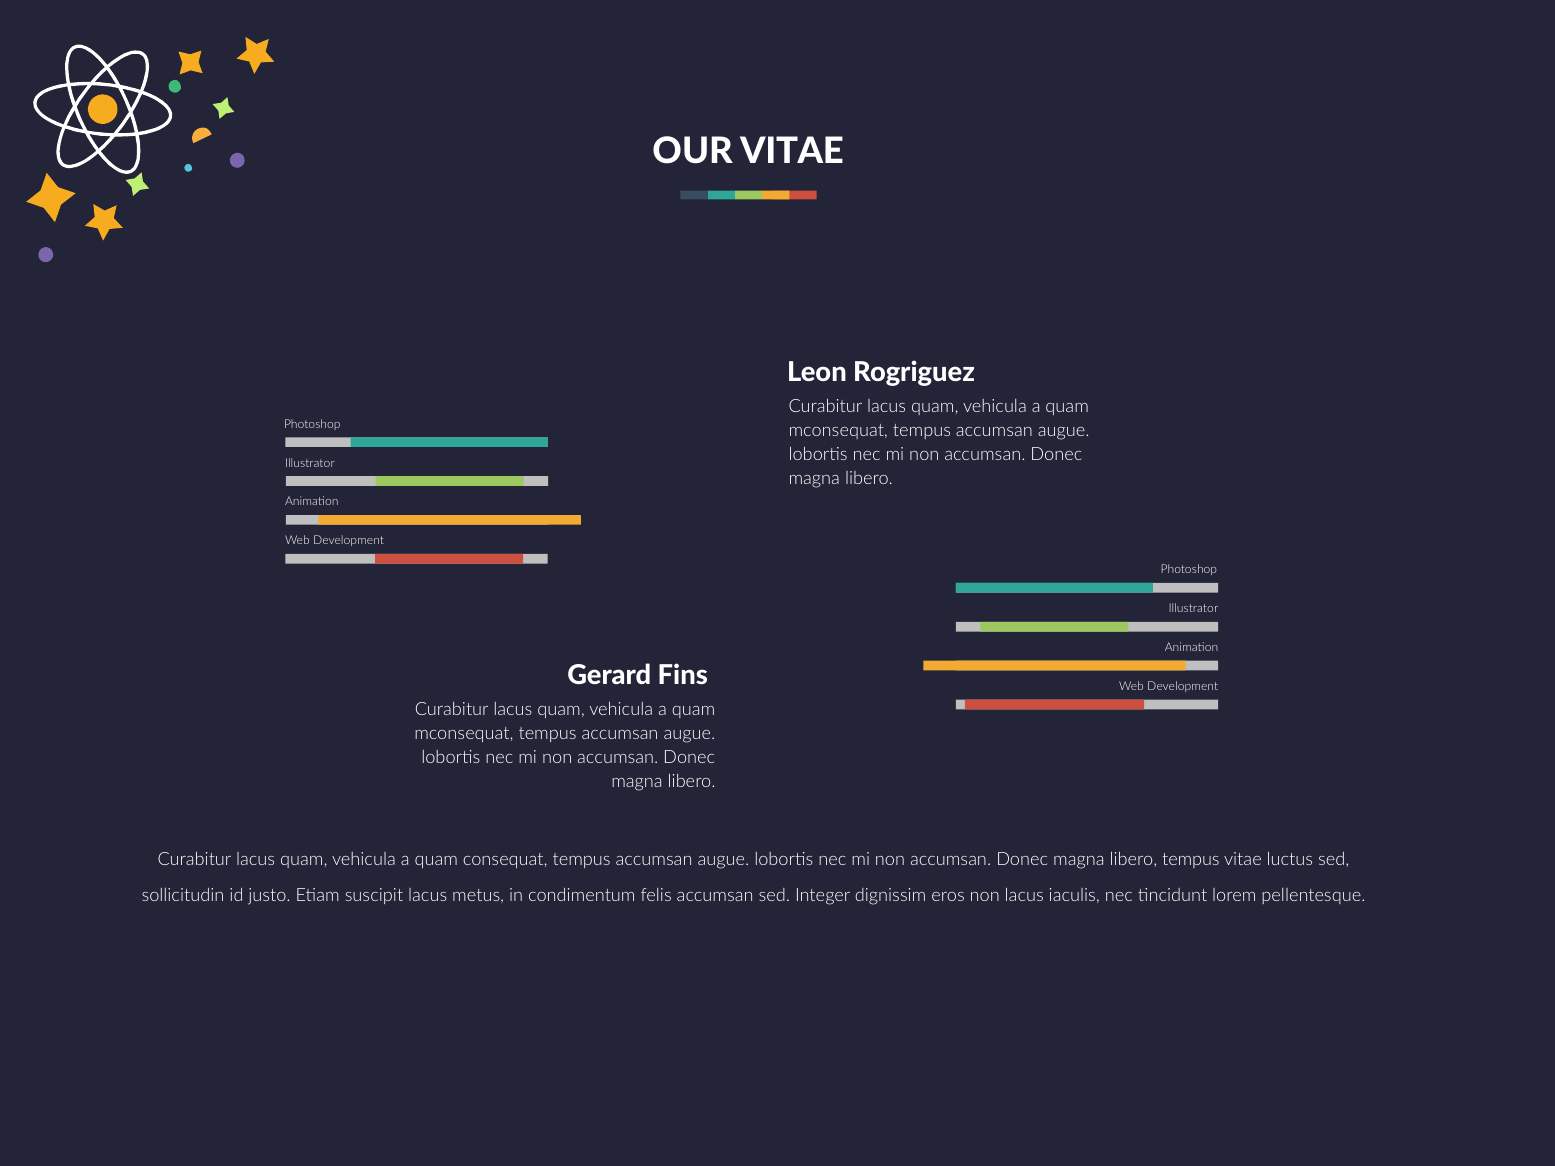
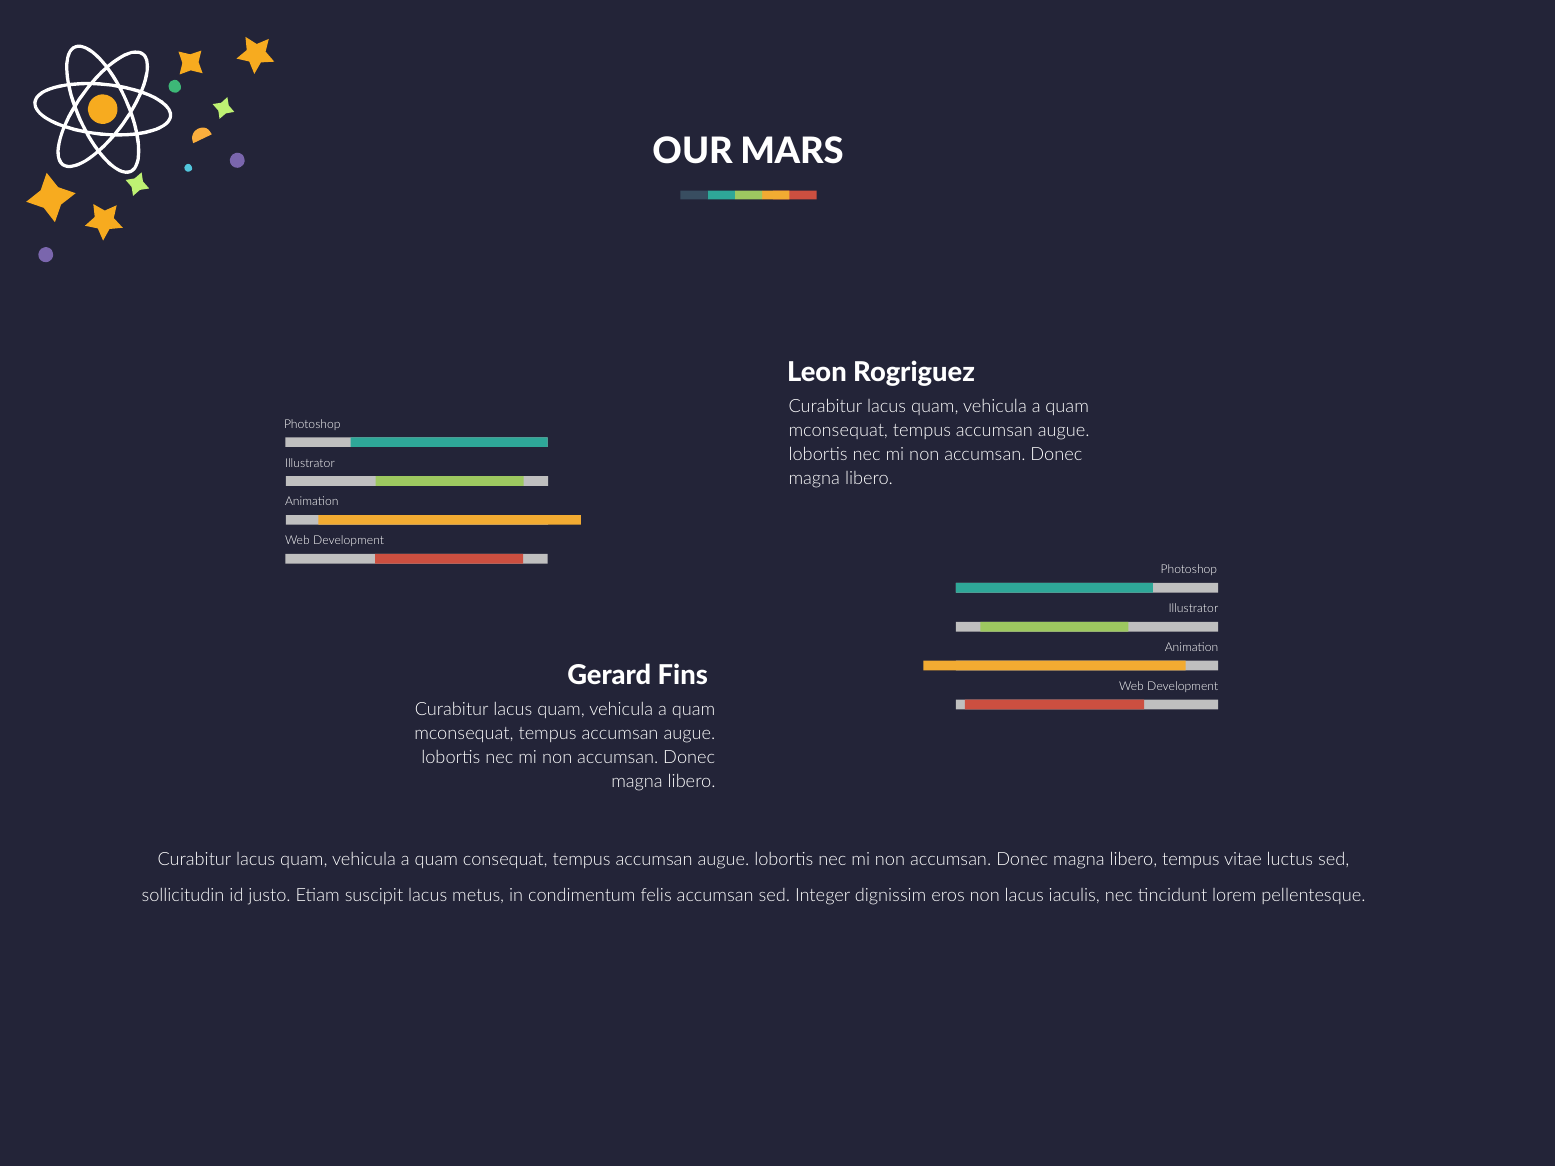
OUR VITAE: VITAE -> MARS (792, 152)
